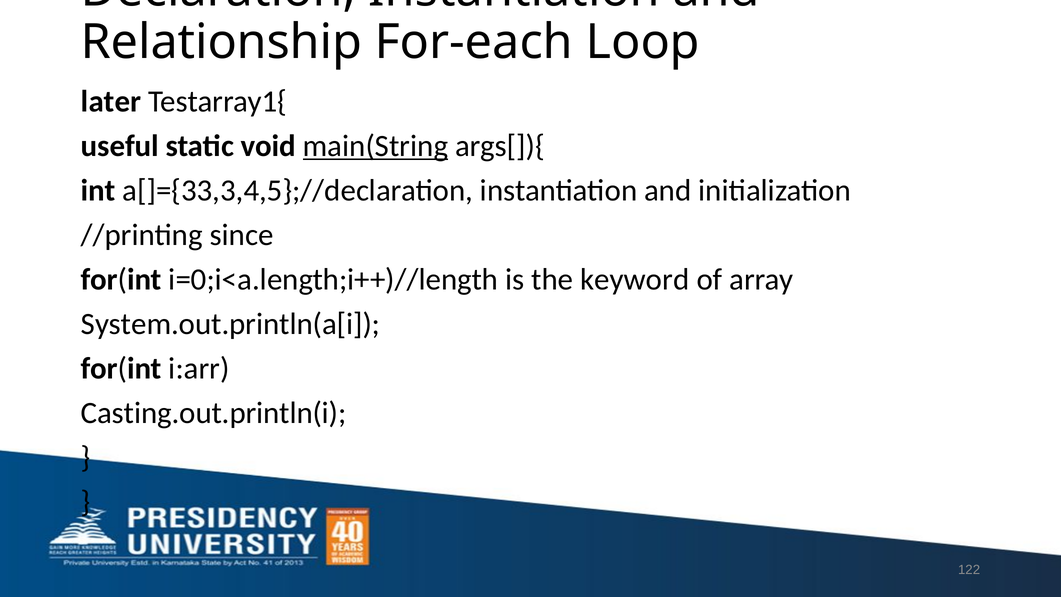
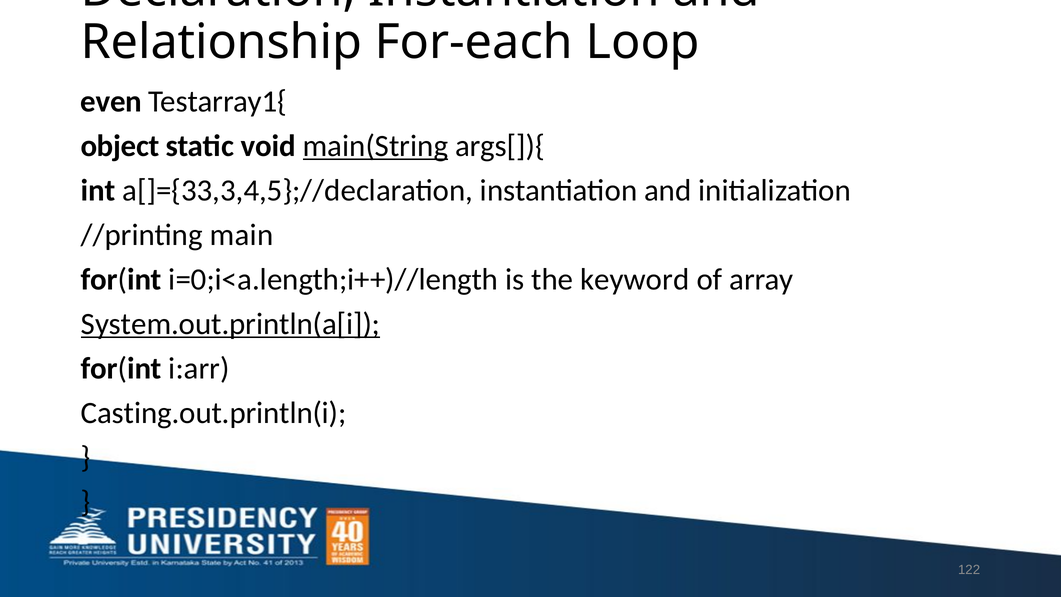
later: later -> even (111, 101)
useful: useful -> object (120, 146)
since: since -> main (241, 235)
System.out.println(a[i underline: none -> present (231, 324)
